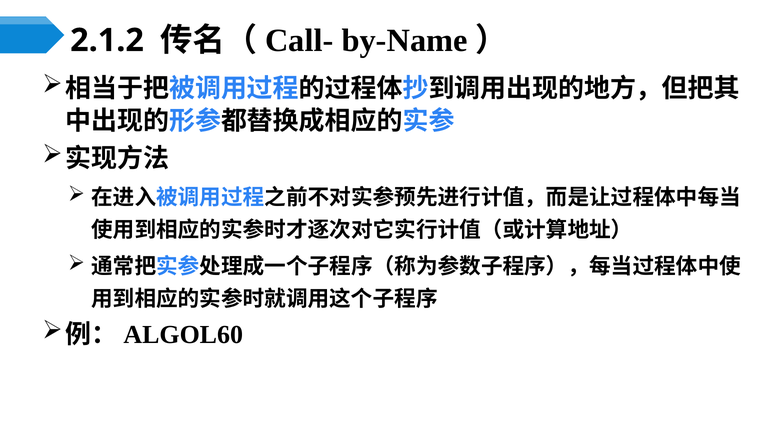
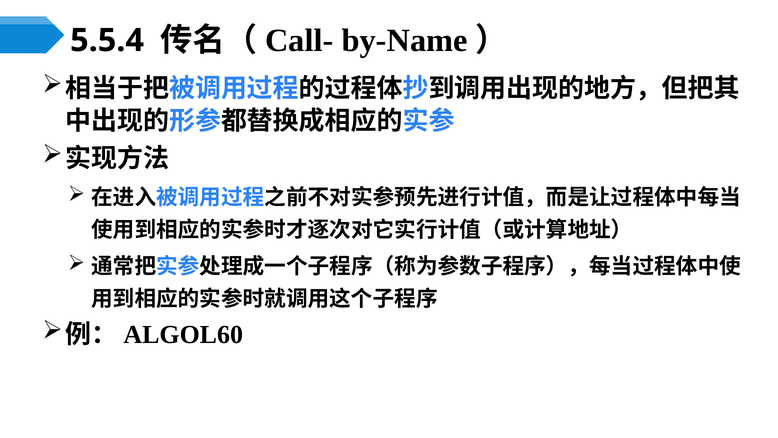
2.1.2: 2.1.2 -> 5.5.4 (107, 40)
